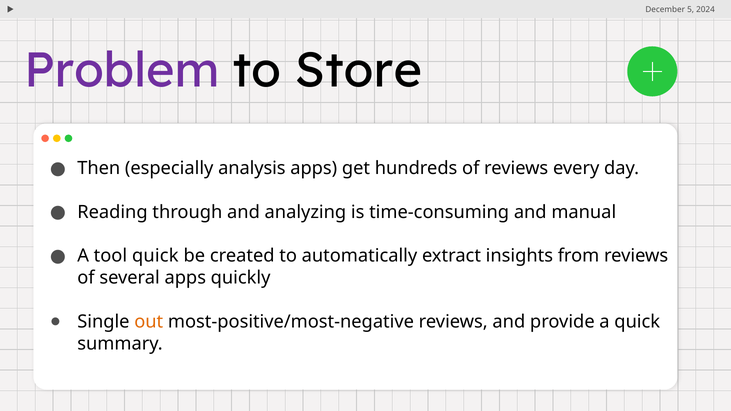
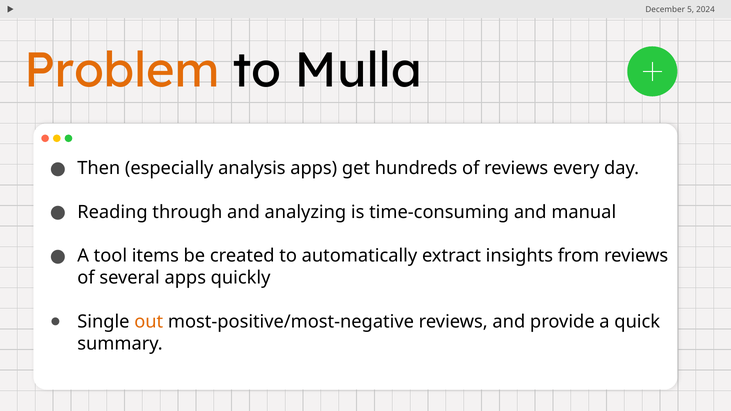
Problem colour: purple -> orange (122, 71)
Store: Store -> Mulla (358, 71)
tool quick: quick -> items (155, 256)
